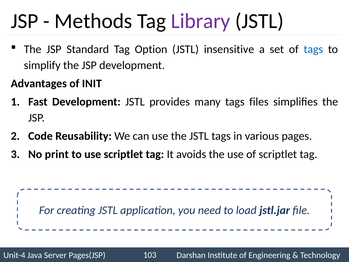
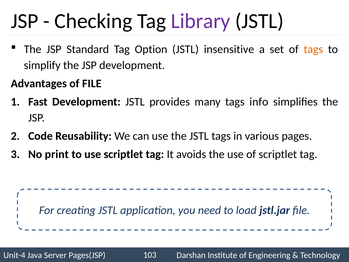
Methods: Methods -> Checking (93, 21)
tags colour: blue -> orange (313, 49)
of INIT: INIT -> FILE (92, 83)
files: files -> info (259, 102)
